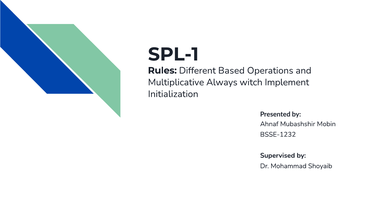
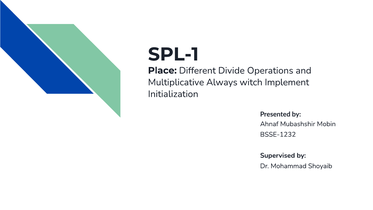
Rules: Rules -> Place (162, 70)
Based: Based -> Divide (231, 70)
